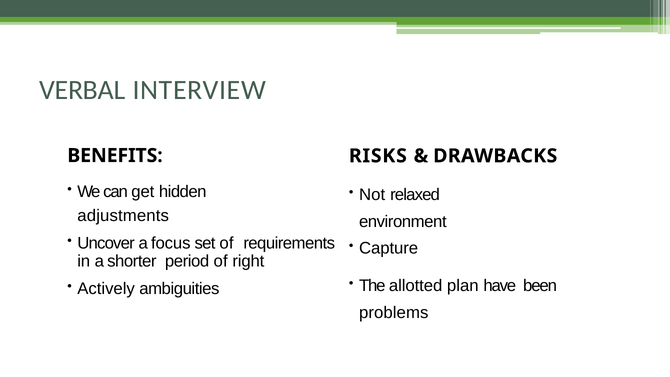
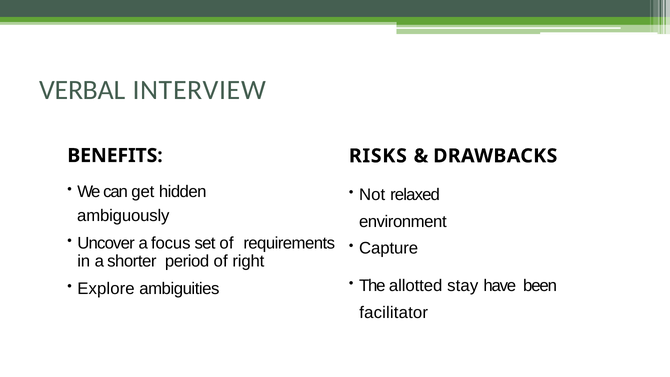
adjustments: adjustments -> ambiguously (123, 216)
plan: plan -> stay (463, 286)
Actively: Actively -> Explore (106, 289)
problems: problems -> facilitator (394, 313)
